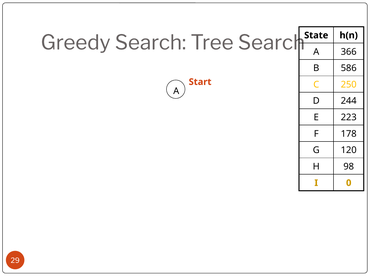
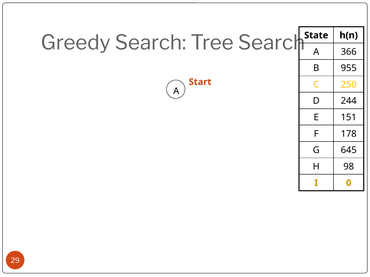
586: 586 -> 955 (349, 68)
223: 223 -> 151 (349, 118)
120: 120 -> 645 (349, 150)
